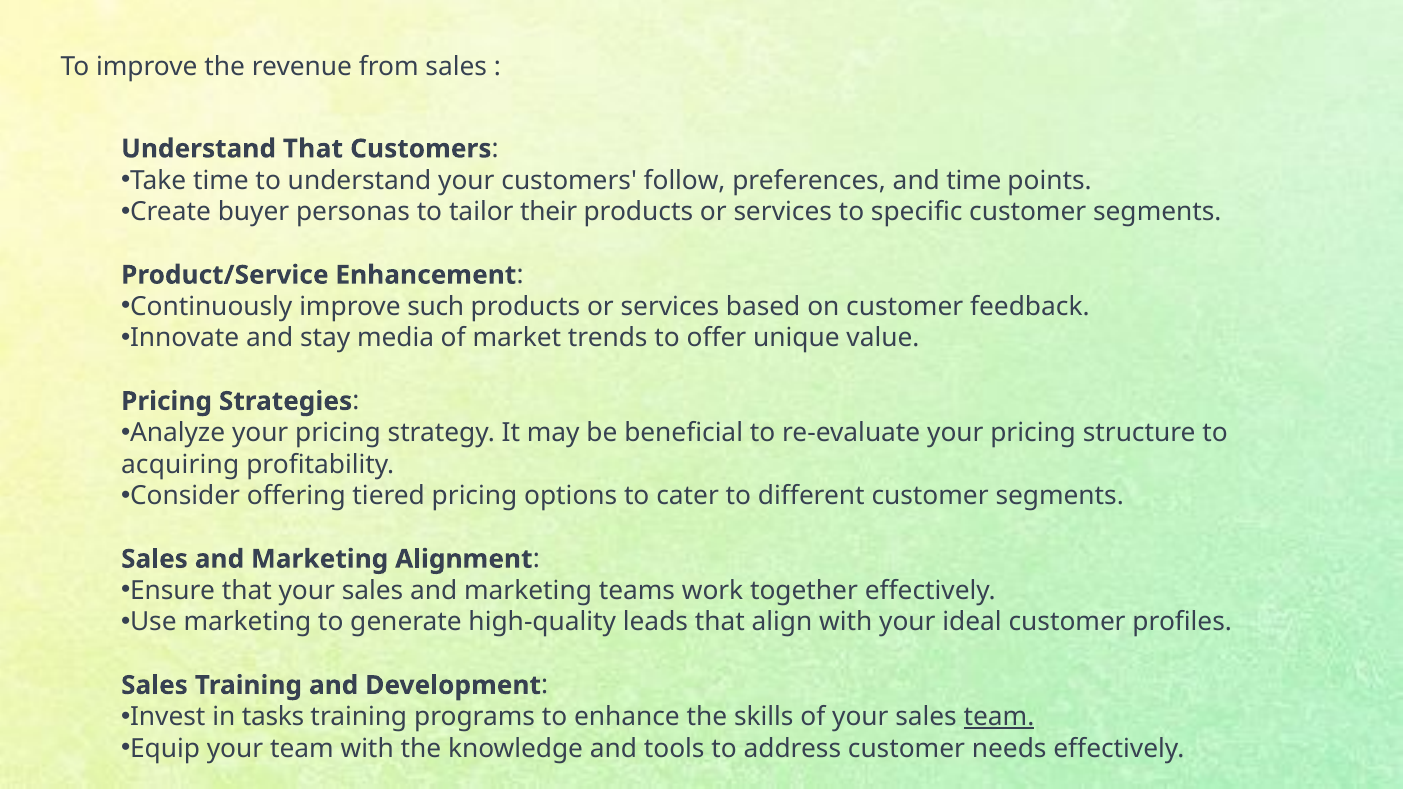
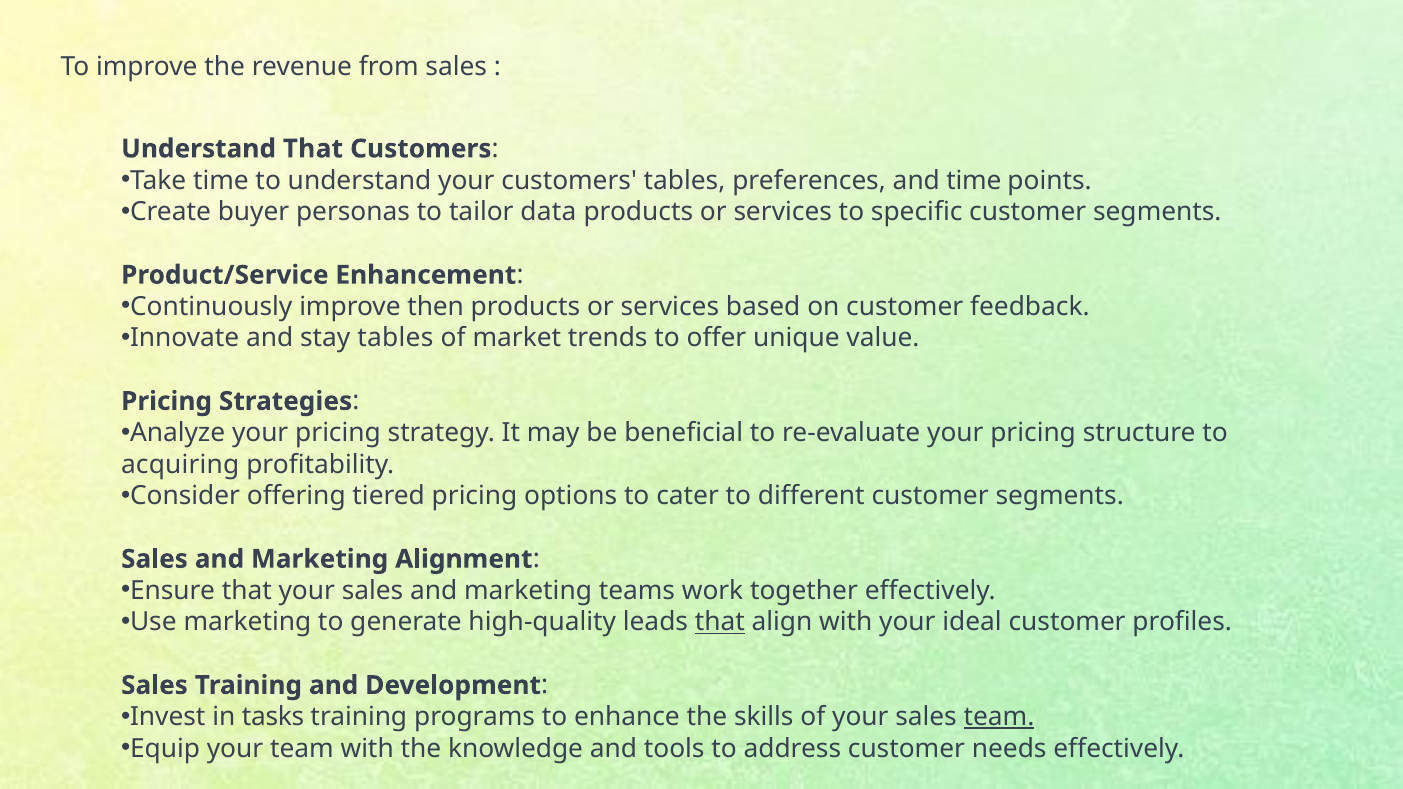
customers follow: follow -> tables (685, 180)
their: their -> data (548, 212)
such: such -> then (436, 307)
stay media: media -> tables (395, 338)
that underline: none -> present (720, 622)
